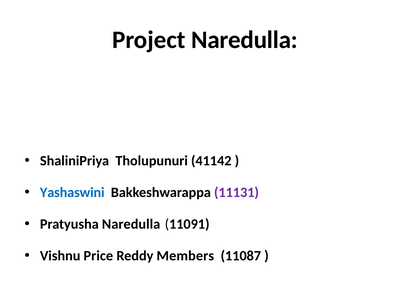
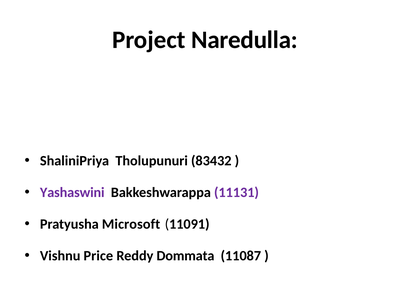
41142: 41142 -> 83432 (211, 161)
Yashaswini colour: blue -> purple (72, 192)
Pratyusha Naredulla: Naredulla -> Microsoft (131, 224)
Members: Members -> Dommata (185, 255)
